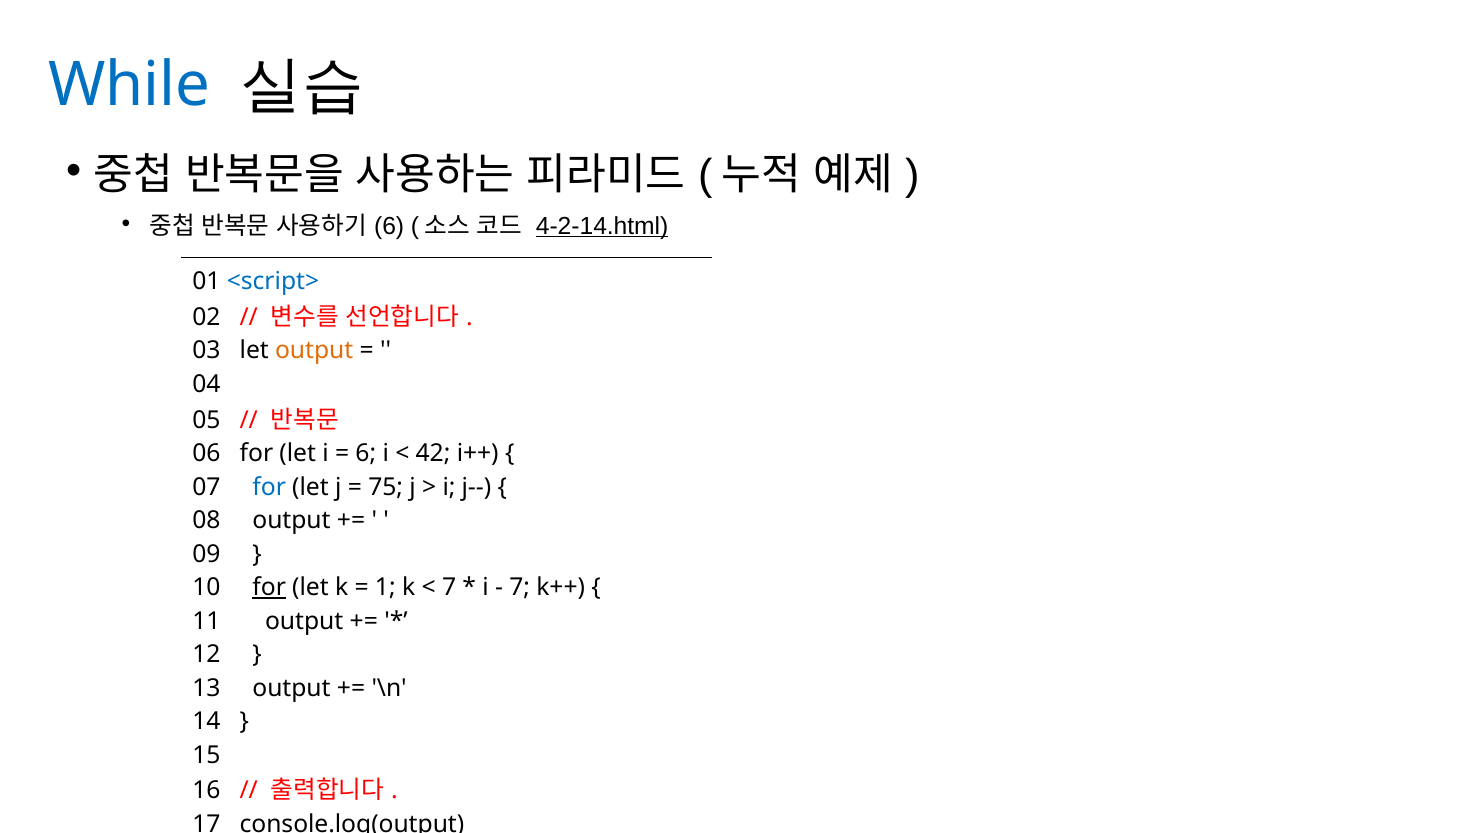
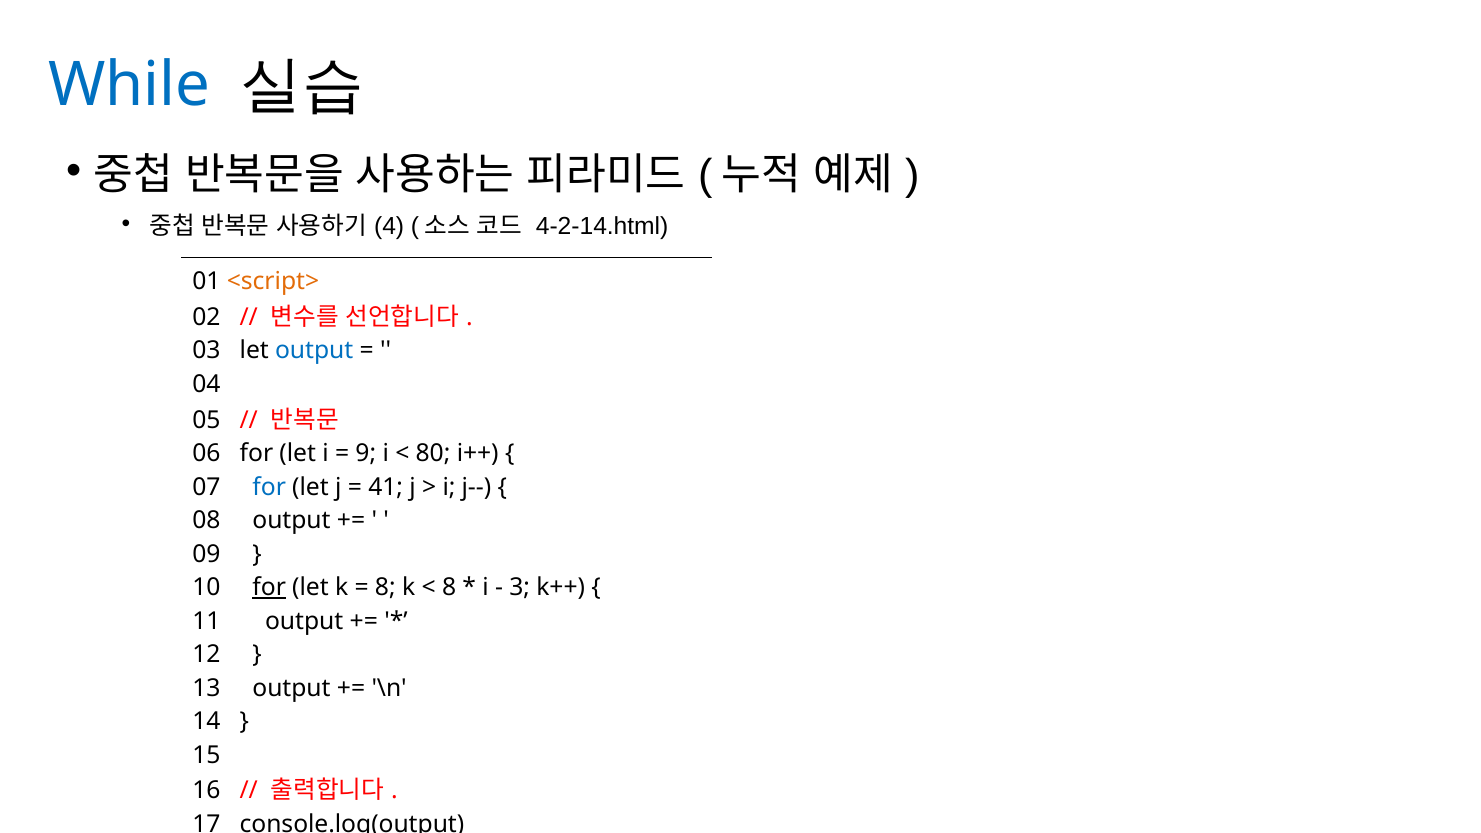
6: 6 -> 4 (389, 226)
4-2-14.html underline: present -> none (602, 226)
<script> colour: blue -> orange (273, 282)
output colour: orange -> blue (314, 351)
6: 6 -> 9 (366, 453)
42: 42 -> 80 (433, 453)
75: 75 -> 41 (386, 487)
1: 1 -> 8 (385, 587)
7: 7 -> 8 (449, 587)
7: 7 -> 3 (520, 587)
